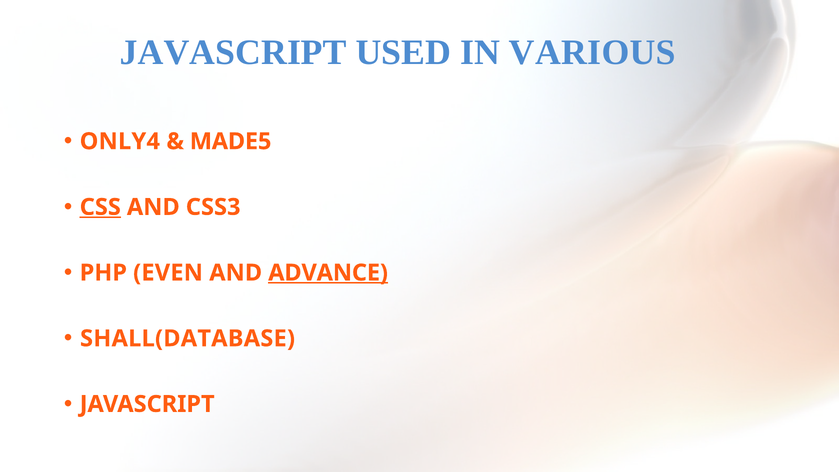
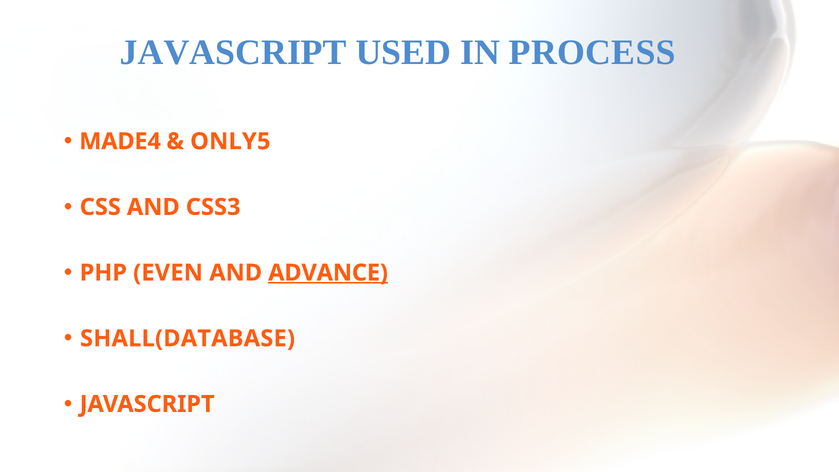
VARIOUS: VARIOUS -> PROCESS (592, 52)
ONLY4: ONLY4 -> MADE4 (120, 141)
MADE5: MADE5 -> ONLY5 (230, 141)
CSS underline: present -> none (100, 207)
